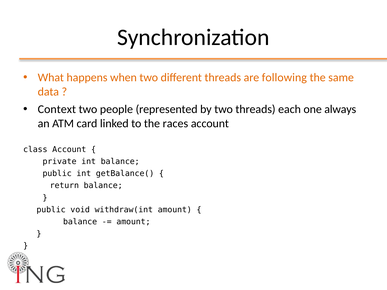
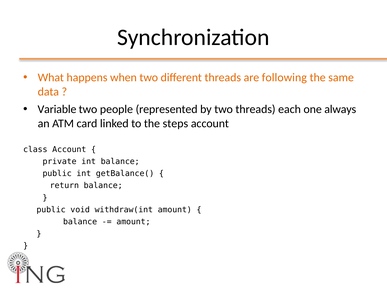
Context: Context -> Variable (57, 109)
races: races -> steps (175, 124)
